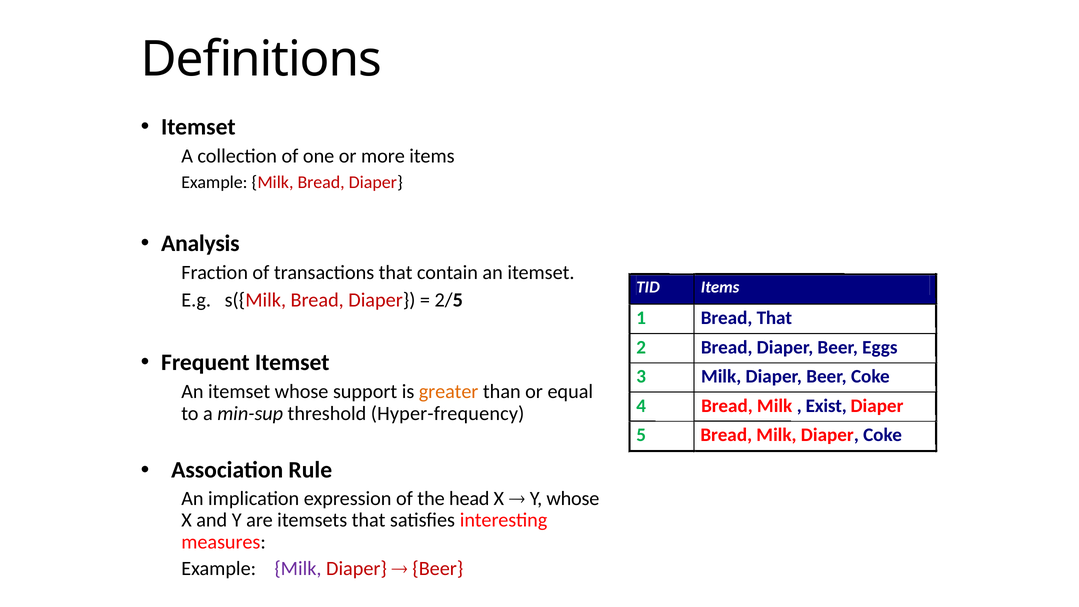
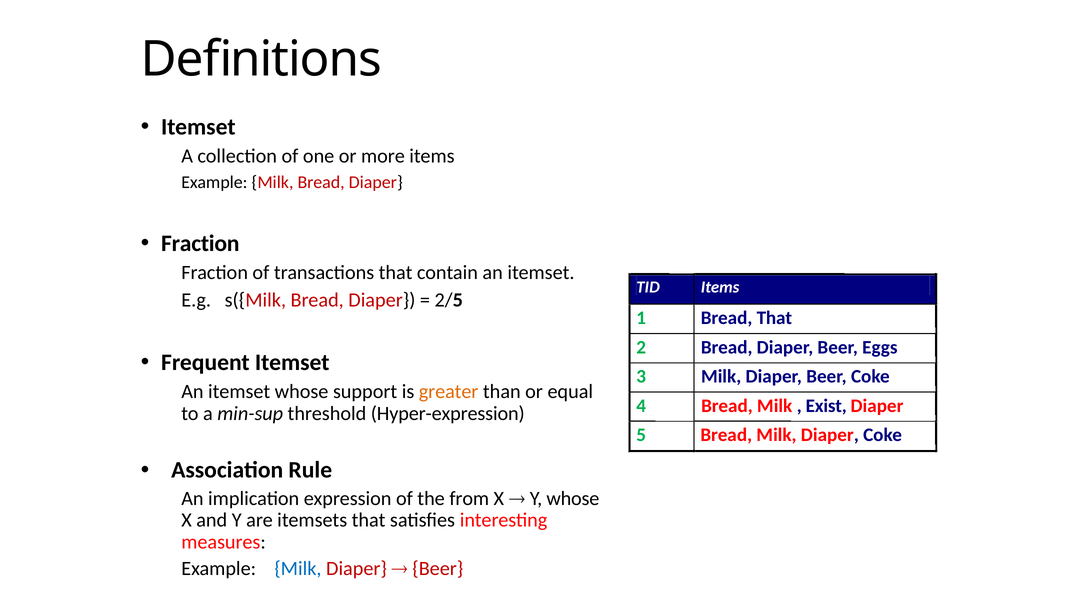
Analysis: Analysis -> Fraction (200, 243)
Hyper-frequency: Hyper-frequency -> Hyper-expression (448, 414)
head: head -> from (469, 498)
Milk colour: purple -> blue (298, 568)
